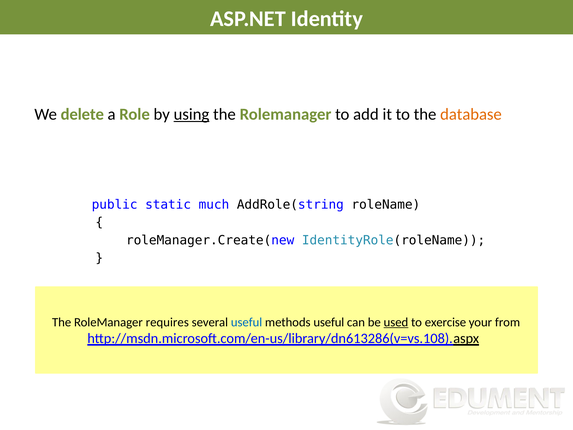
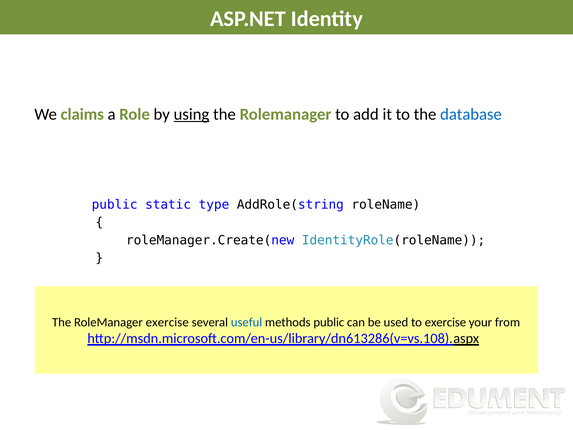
delete: delete -> claims (82, 114)
database colour: orange -> blue (471, 114)
much: much -> type (214, 204)
RoleManager requires: requires -> exercise (167, 322)
methods useful: useful -> public (329, 322)
used underline: present -> none (396, 322)
